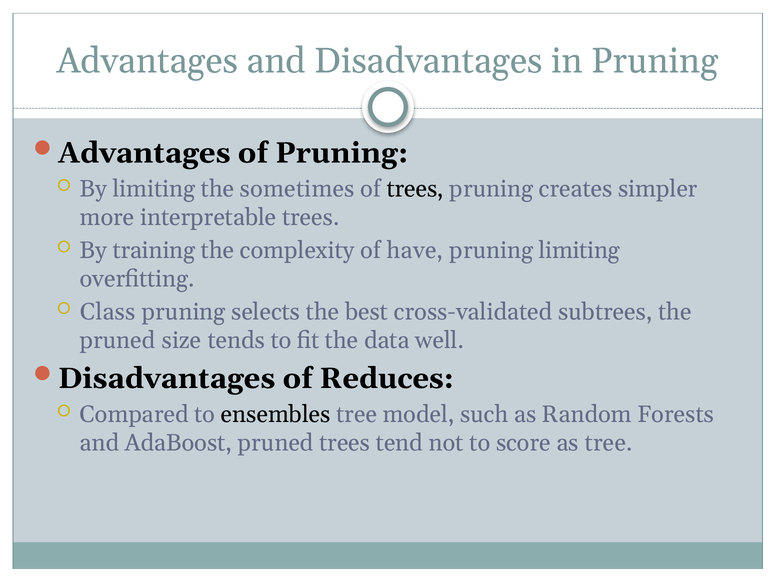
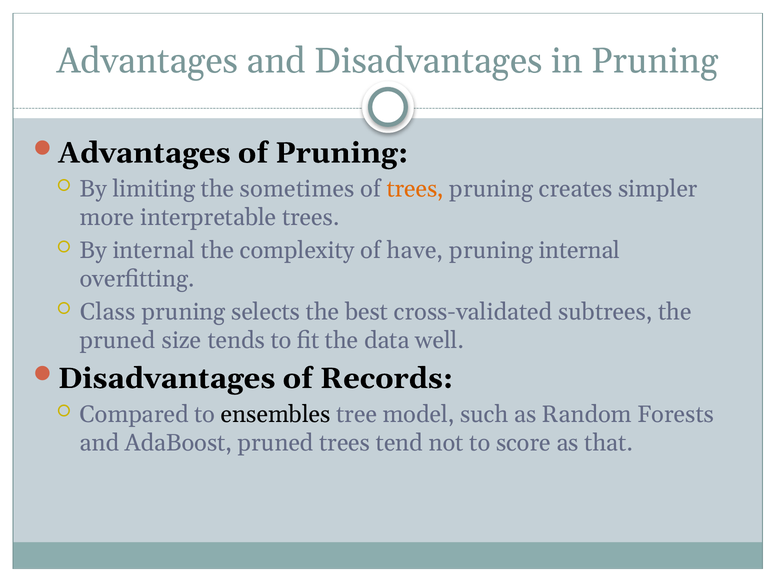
trees colour: black -> orange (415, 189)
By training: training -> internal (154, 251)
pruning limiting: limiting -> internal (579, 251)
Reduces: Reduces -> Records (387, 378)
as tree: tree -> that (609, 443)
